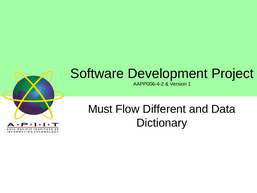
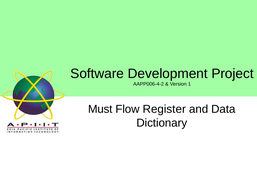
Different: Different -> Register (164, 109)
